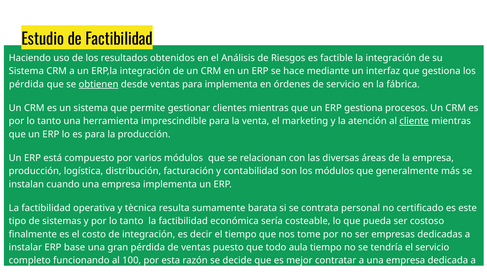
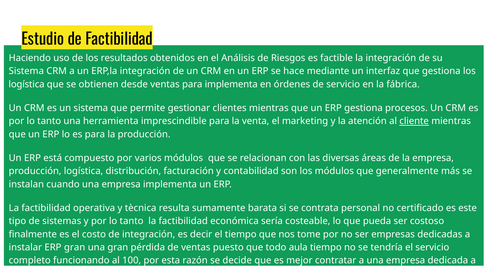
pérdida: pérdida -> logística (27, 84)
obtienen underline: present -> none (99, 84)
ERP base: base -> gran (75, 247)
